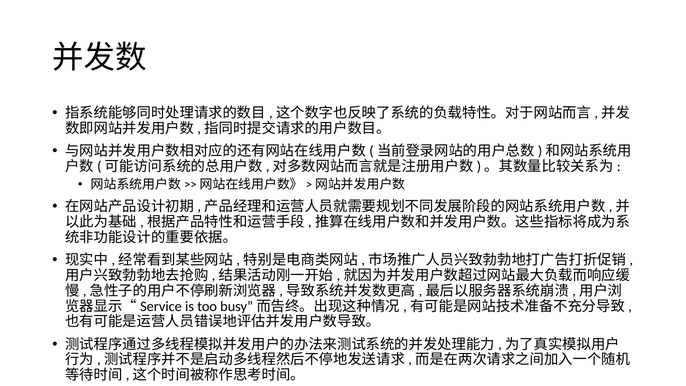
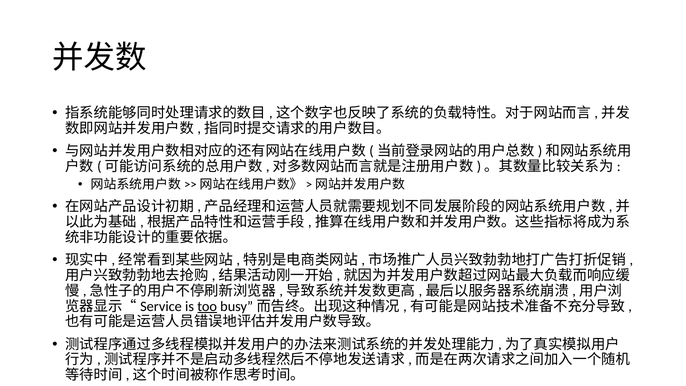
too underline: none -> present (207, 306)
